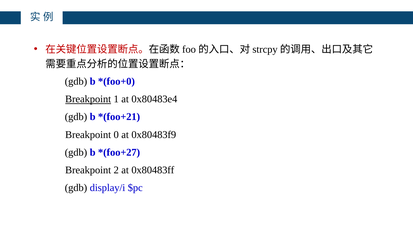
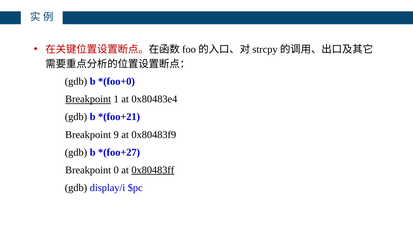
0: 0 -> 9 (116, 135)
2: 2 -> 0 (116, 170)
0x80483ff underline: none -> present (153, 170)
